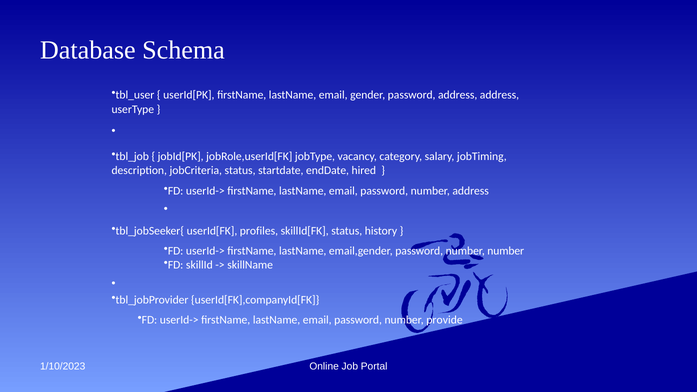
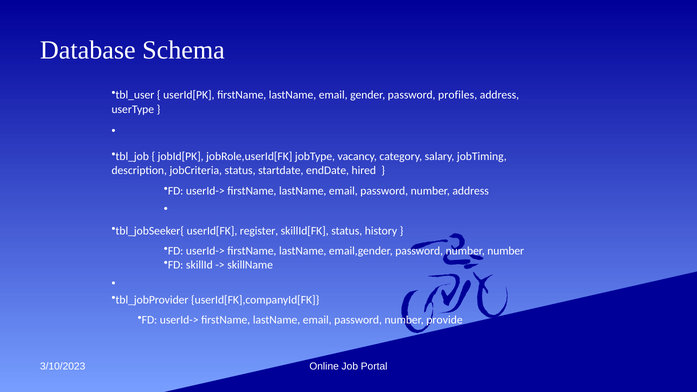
password address: address -> profiles (458, 95)
profiles: profiles -> register (259, 231)
1/10/2023: 1/10/2023 -> 3/10/2023 (63, 366)
